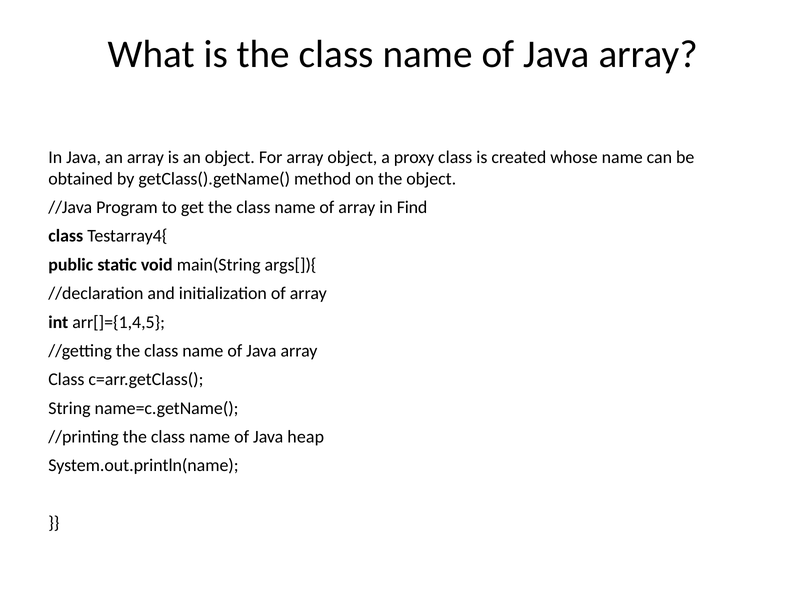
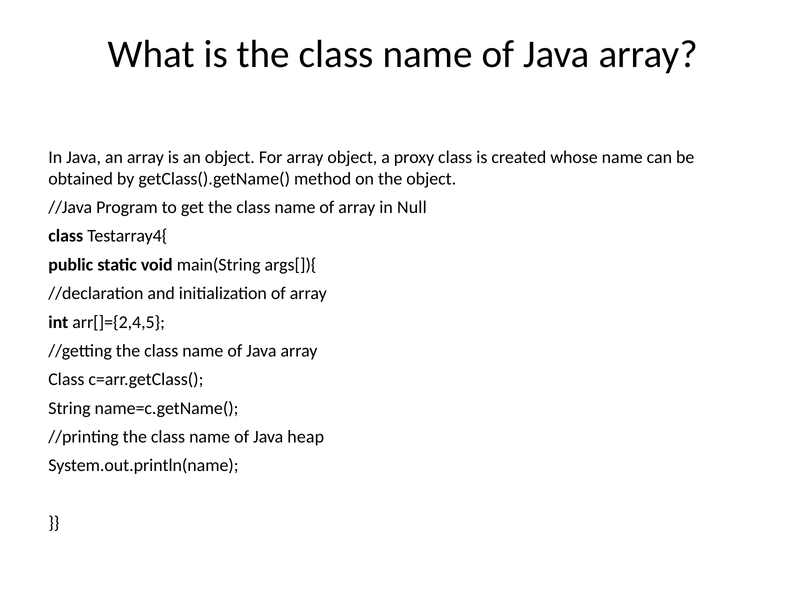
Find: Find -> Null (412, 207)
arr[]={1,4,5: arr[]={1,4,5 -> arr[]={2,4,5 (119, 322)
